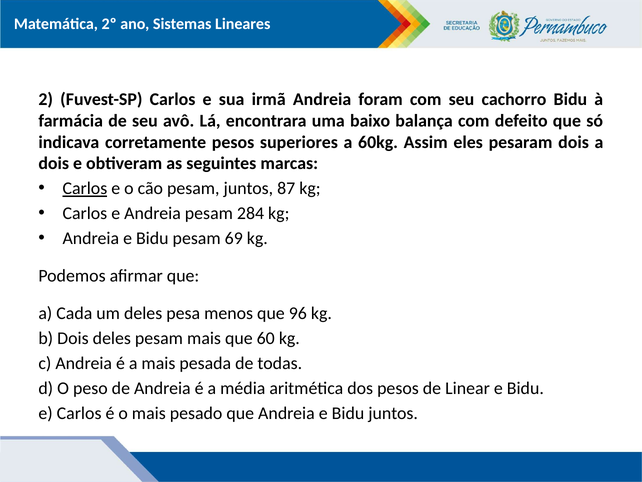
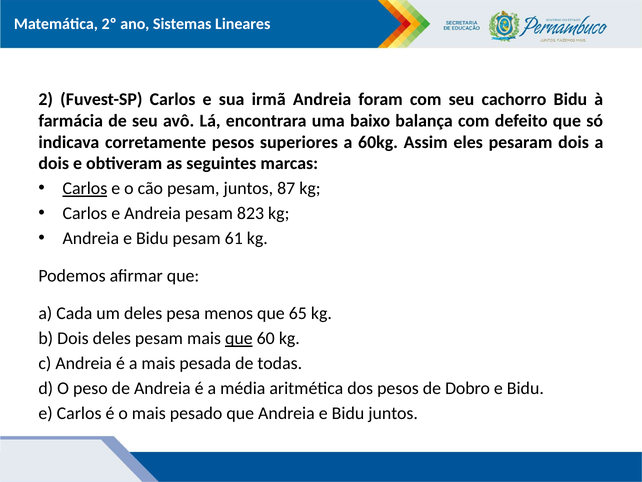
284: 284 -> 823 (251, 213)
69: 69 -> 61 (234, 238)
96: 96 -> 65 (298, 313)
que underline: none -> present (239, 338)
Linear: Linear -> Dobro (468, 388)
